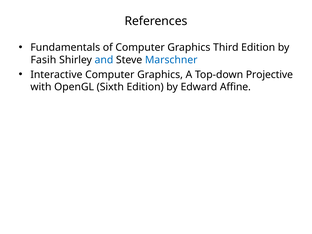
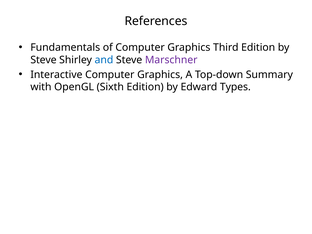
Fasih: Fasih -> Steve (43, 60)
Marschner colour: blue -> purple (171, 60)
Projective: Projective -> Summary (269, 75)
Affine: Affine -> Types (235, 87)
